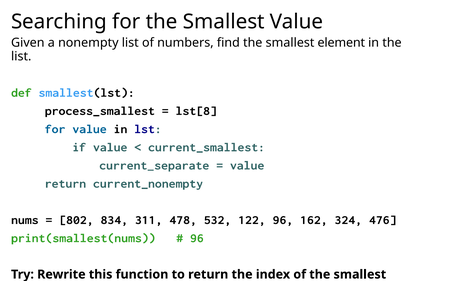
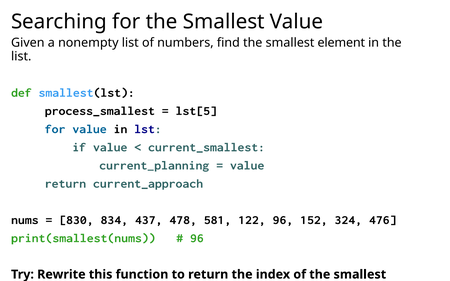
lst[8: lst[8 -> lst[5 (196, 111)
current_separate: current_separate -> current_planning (154, 165)
current_nonempty: current_nonempty -> current_approach (148, 184)
802: 802 -> 830 (76, 220)
311: 311 -> 437 (149, 220)
532: 532 -> 581 (218, 220)
162: 162 -> 152 (314, 220)
